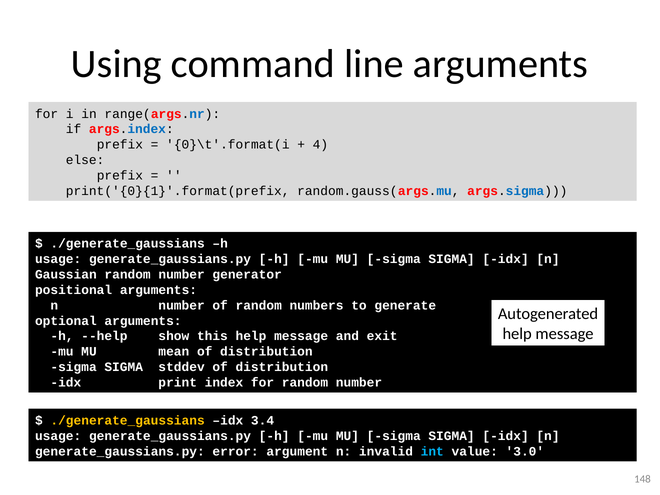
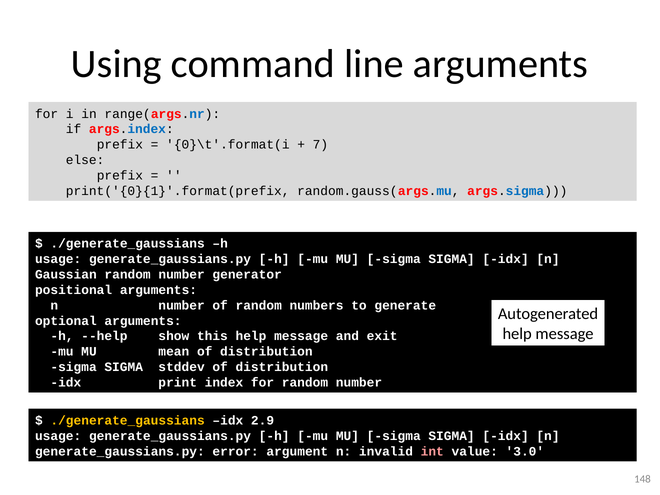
4: 4 -> 7 (320, 145)
3.4: 3.4 -> 2.9 (263, 420)
int colour: light blue -> pink (432, 451)
